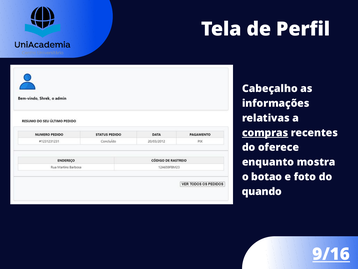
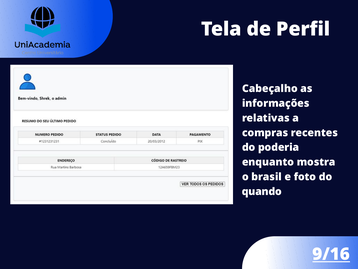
compras underline: present -> none (265, 133)
oferece: oferece -> poderia (279, 147)
botao: botao -> brasil (267, 177)
